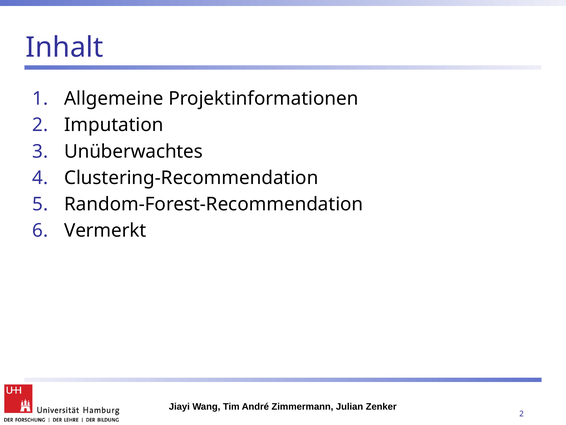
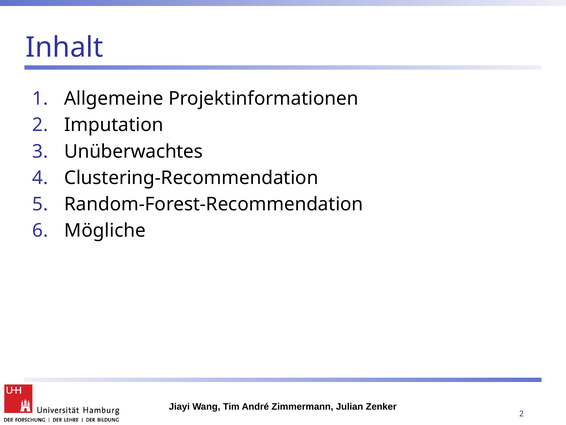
Vermerkt: Vermerkt -> Mögliche (105, 230)
